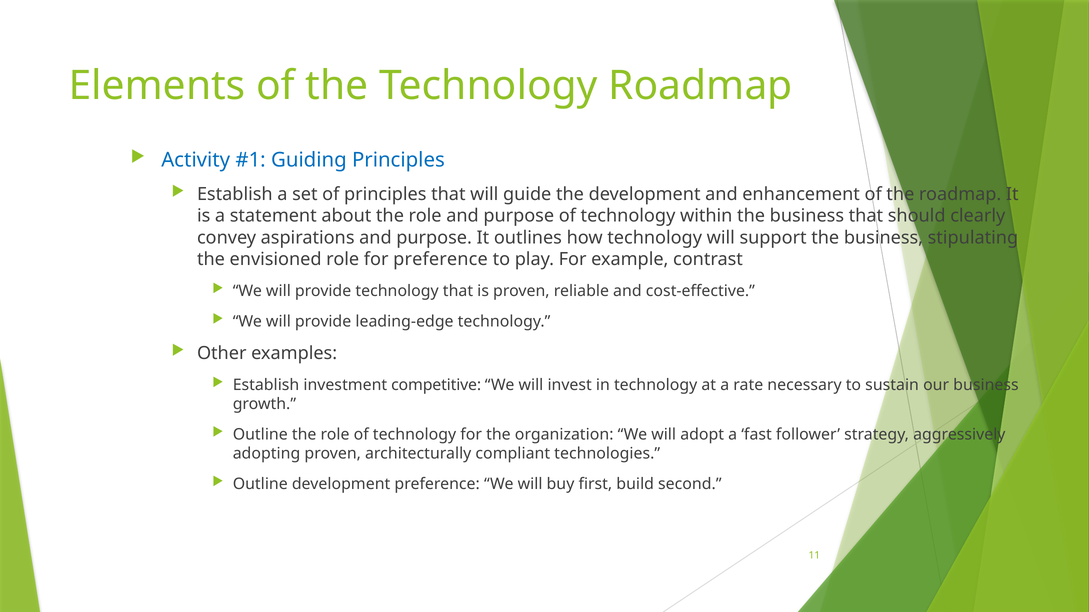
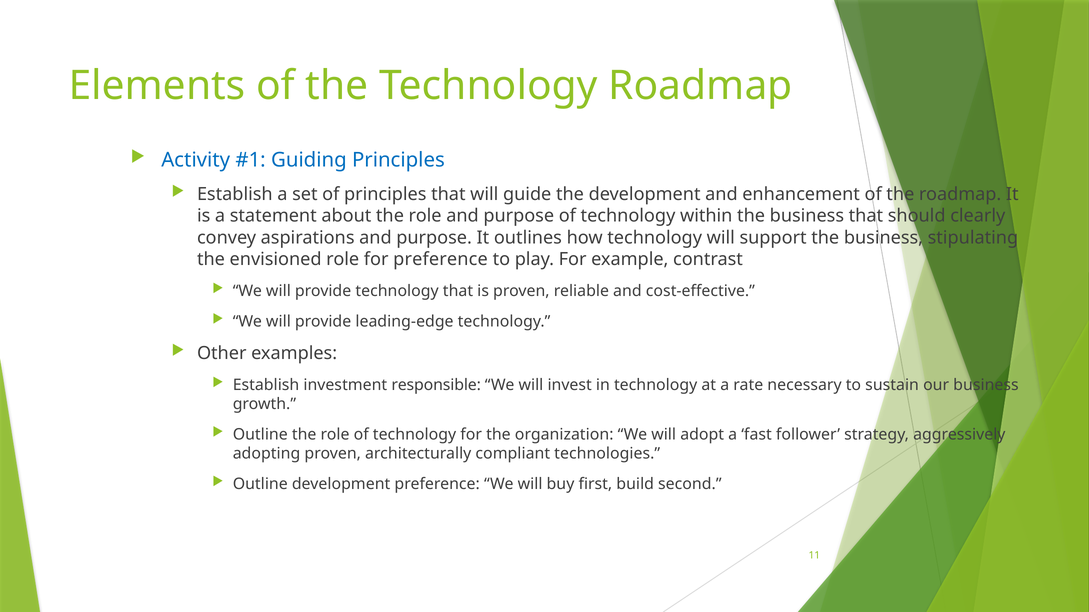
competitive: competitive -> responsible (436, 385)
